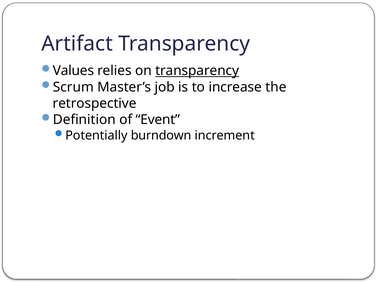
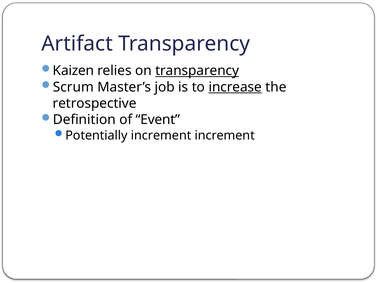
Values: Values -> Kaizen (73, 71)
increase underline: none -> present (235, 87)
Potentially burndown: burndown -> increment (161, 135)
